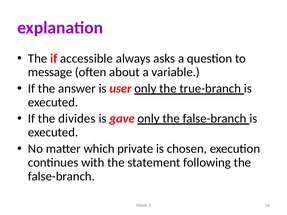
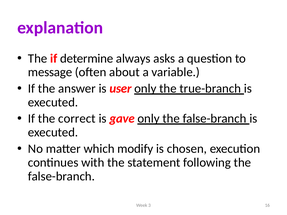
accessible: accessible -> determine (87, 58)
divides: divides -> correct (77, 119)
private: private -> modify (135, 149)
